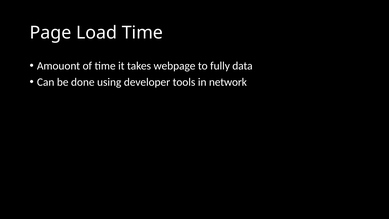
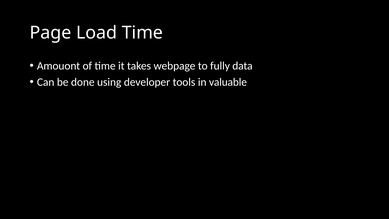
network: network -> valuable (228, 82)
